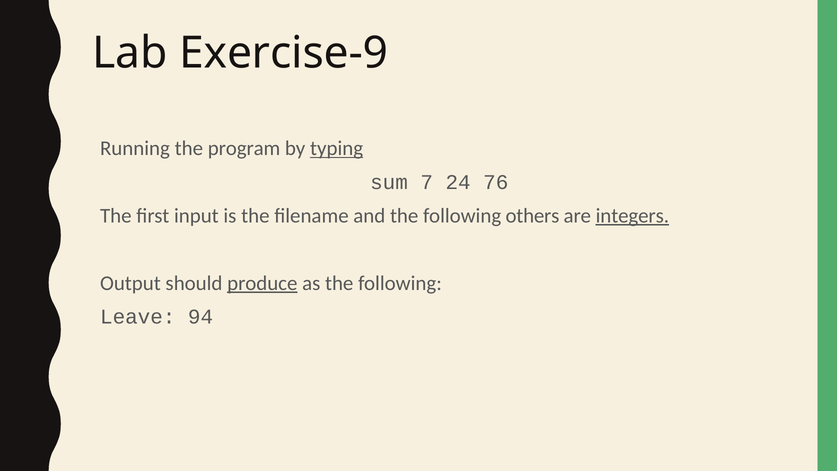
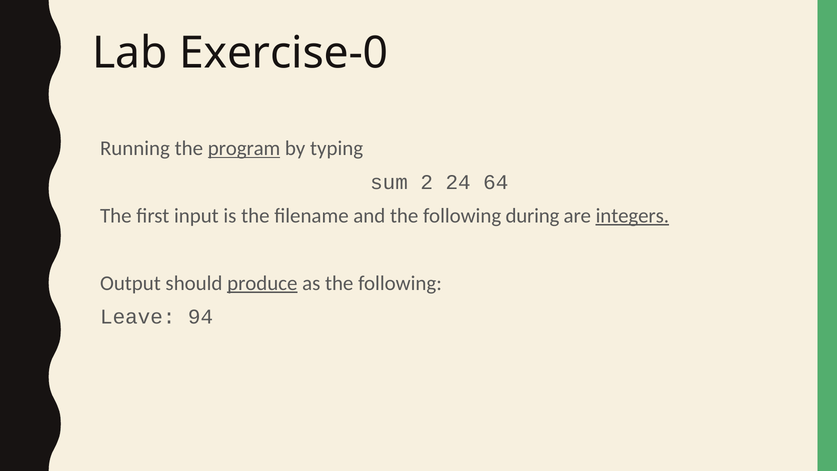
Exercise-9: Exercise-9 -> Exercise-0 (284, 53)
program underline: none -> present (244, 148)
typing underline: present -> none (337, 148)
7: 7 -> 2 (427, 182)
76: 76 -> 64 (496, 182)
others: others -> during (532, 216)
